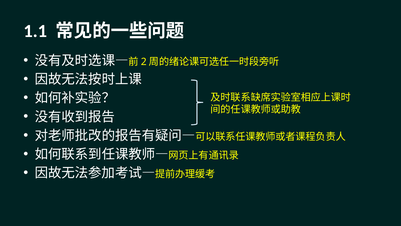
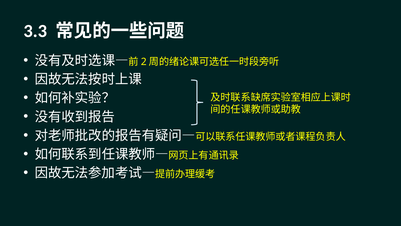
1.1: 1.1 -> 3.3 (35, 31)
